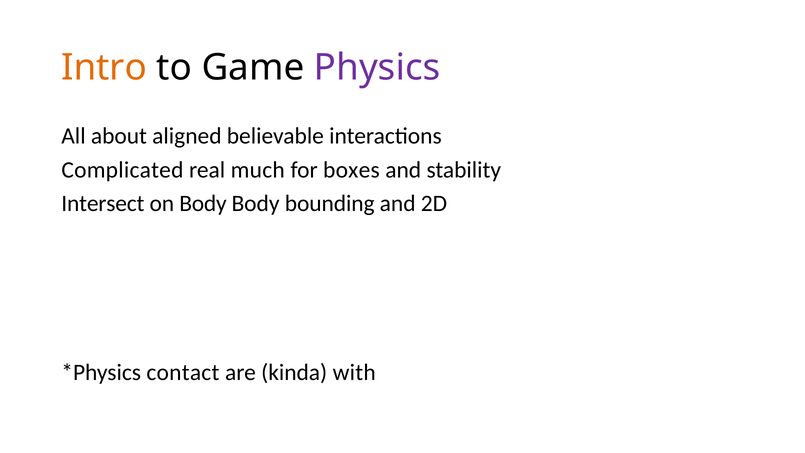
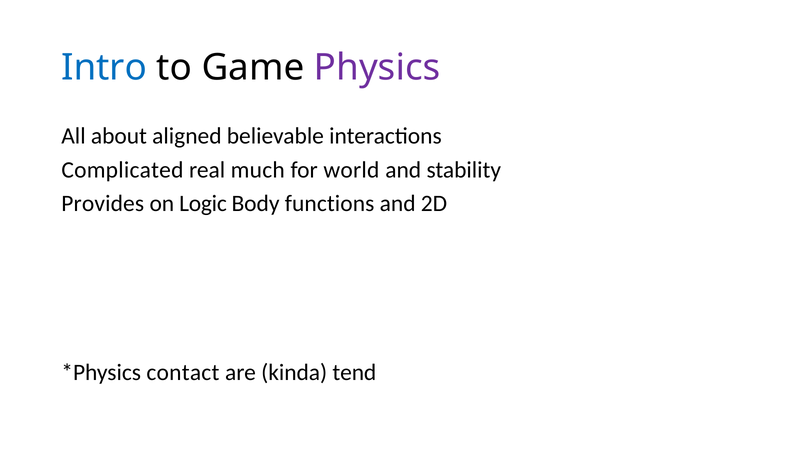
Intro colour: orange -> blue (104, 68)
boxes: boxes -> world (351, 170)
Intersect: Intersect -> Provides (103, 204)
on Body: Body -> Logic (203, 204)
bounding: bounding -> functions (330, 204)
with: with -> tend (354, 372)
